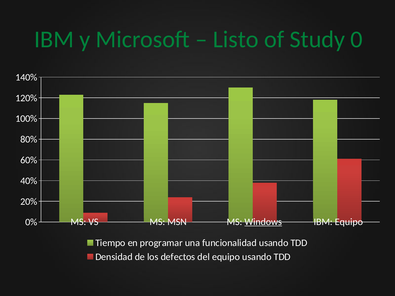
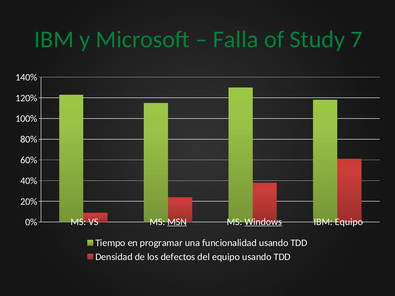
Listo: Listo -> Falla (236, 39)
0: 0 -> 7 (357, 39)
MSN underline: none -> present (177, 222)
